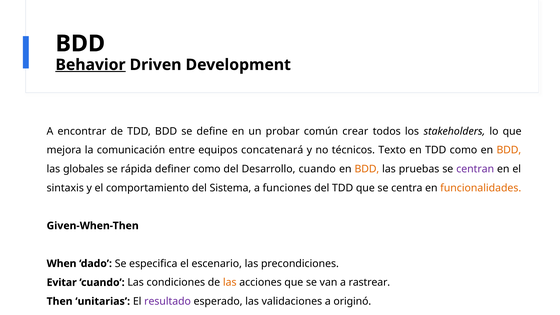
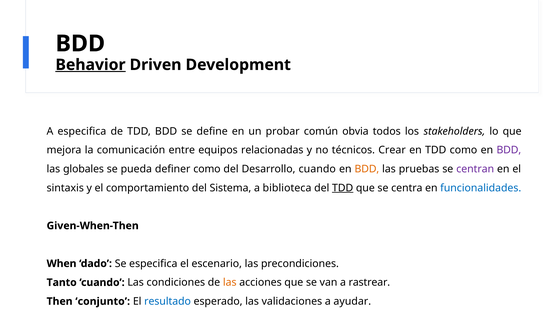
A encontrar: encontrar -> especifica (82, 131)
crear: crear -> obvia (355, 131)
concatenará: concatenará -> relacionadas (272, 150)
Texto: Texto -> Crear (392, 150)
BDD colour: orange -> purple (509, 150)
rápida: rápida -> pueda (136, 169)
funciones: funciones -> biblioteca (287, 188)
TDD underline: none -> present (343, 188)
funcionalidades colour: orange -> blue (481, 188)
Evitar: Evitar -> Tanto (62, 282)
unitarias: unitarias -> conjunto (103, 301)
resultado colour: purple -> blue (168, 301)
originó: originó -> ayudar (352, 301)
